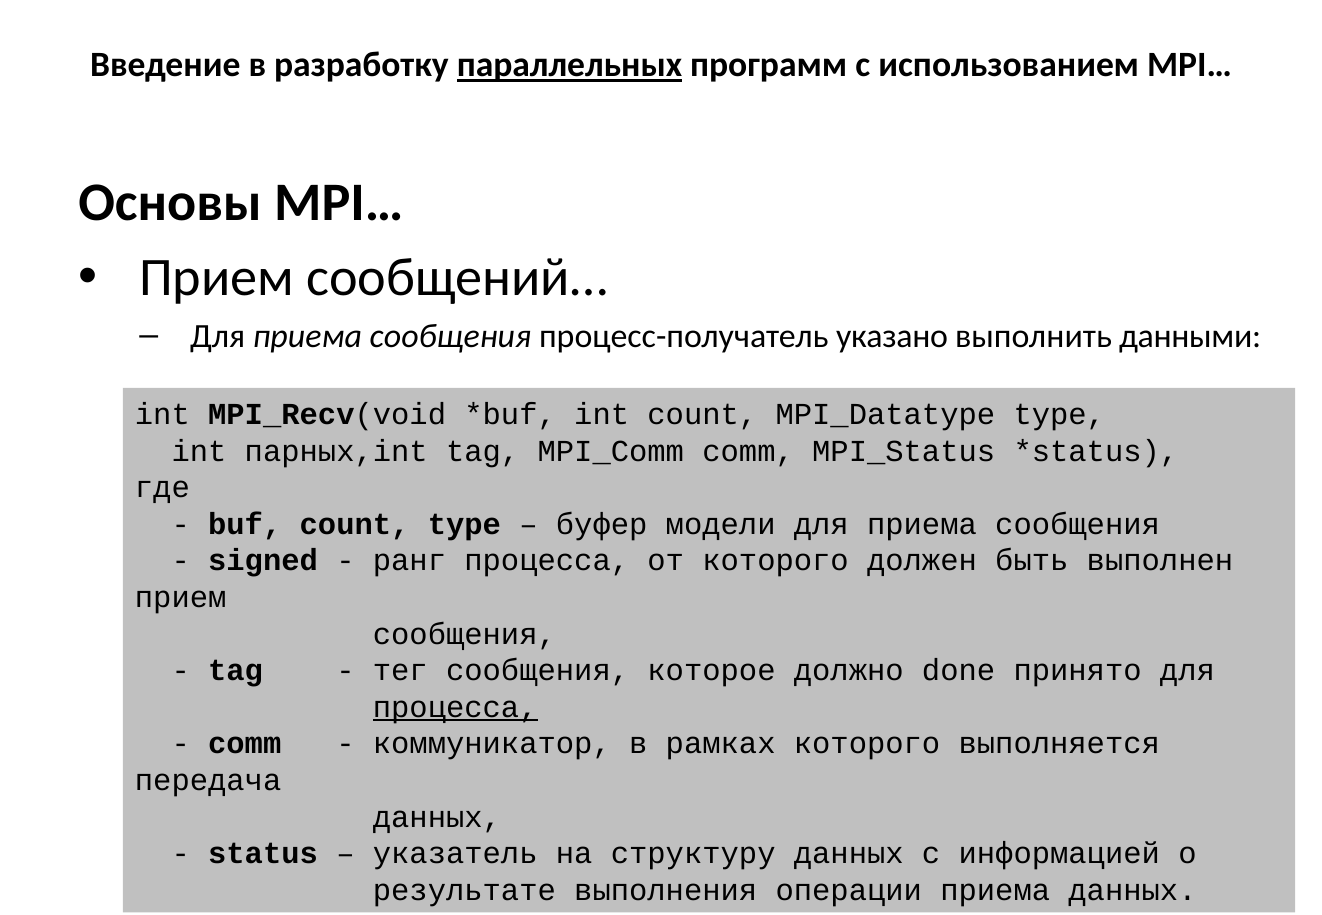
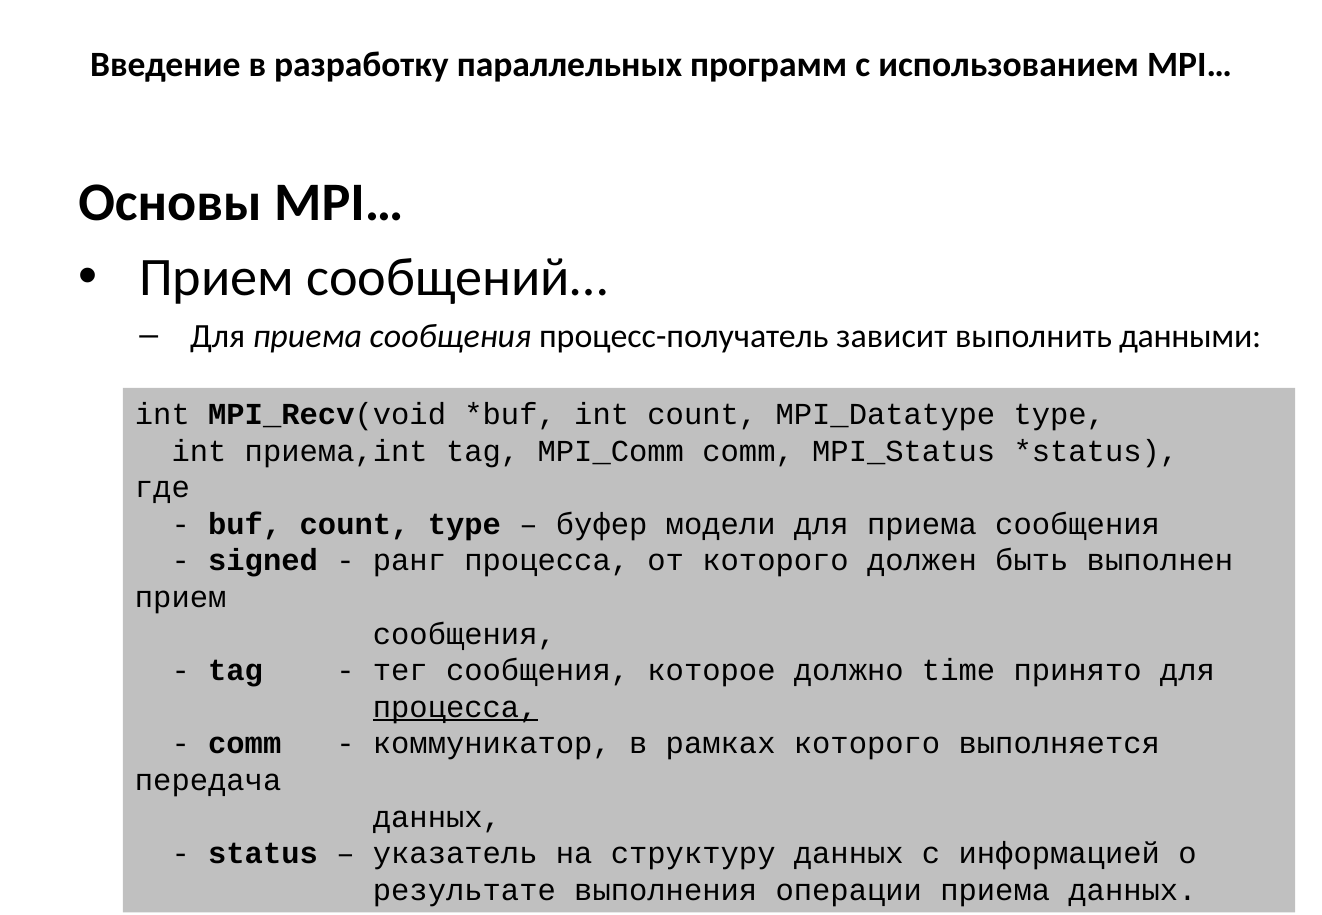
параллельных underline: present -> none (570, 65)
указано: указано -> зависит (892, 336)
парных,int: парных,int -> приема,int (336, 451)
done: done -> time (959, 671)
